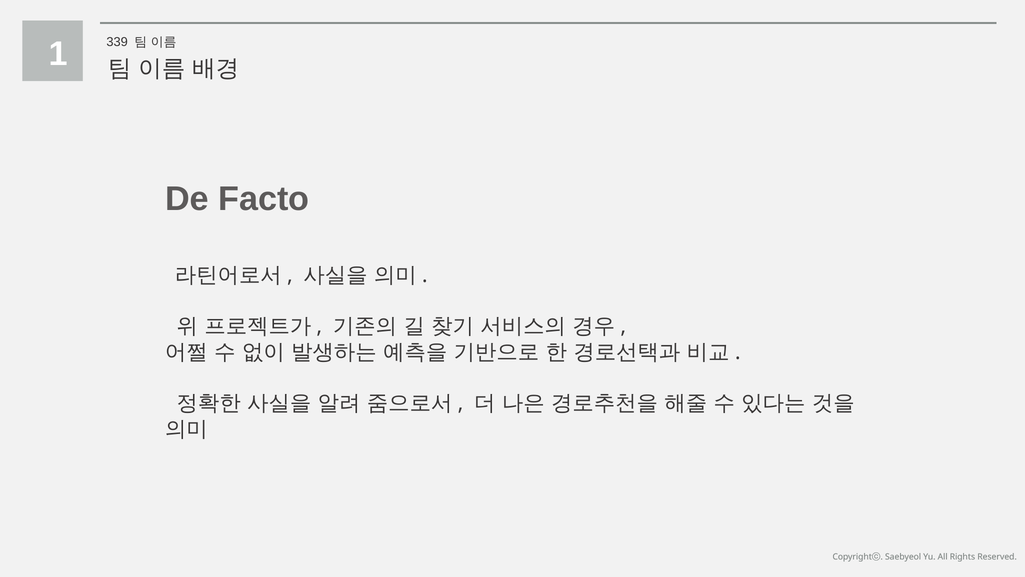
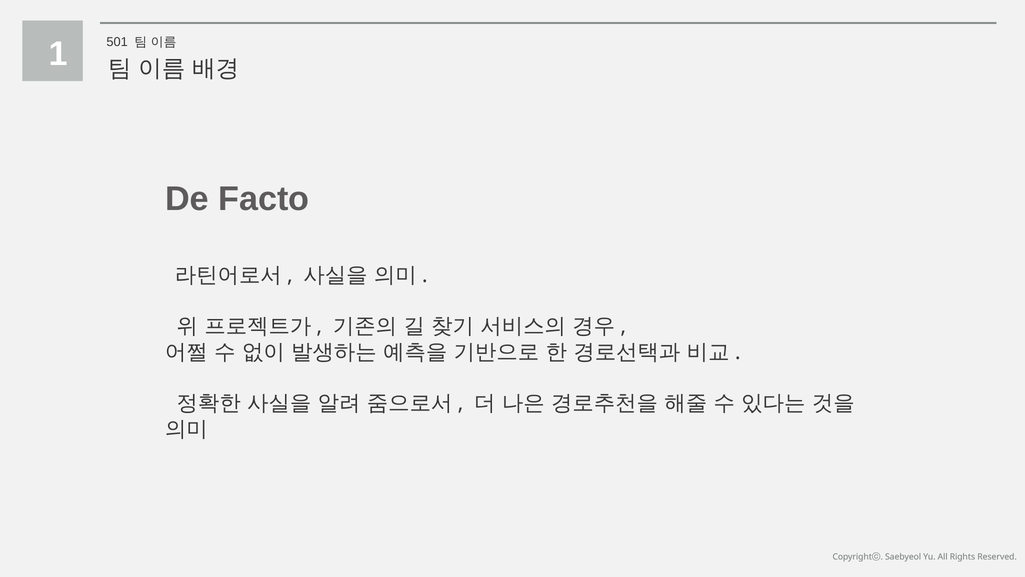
339: 339 -> 501 (117, 42)
